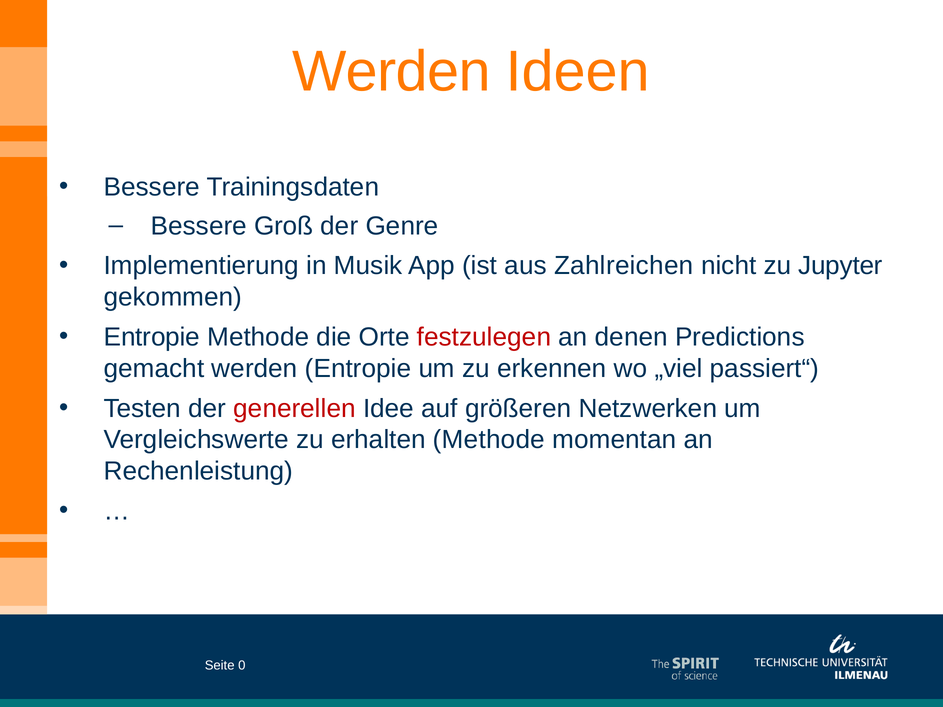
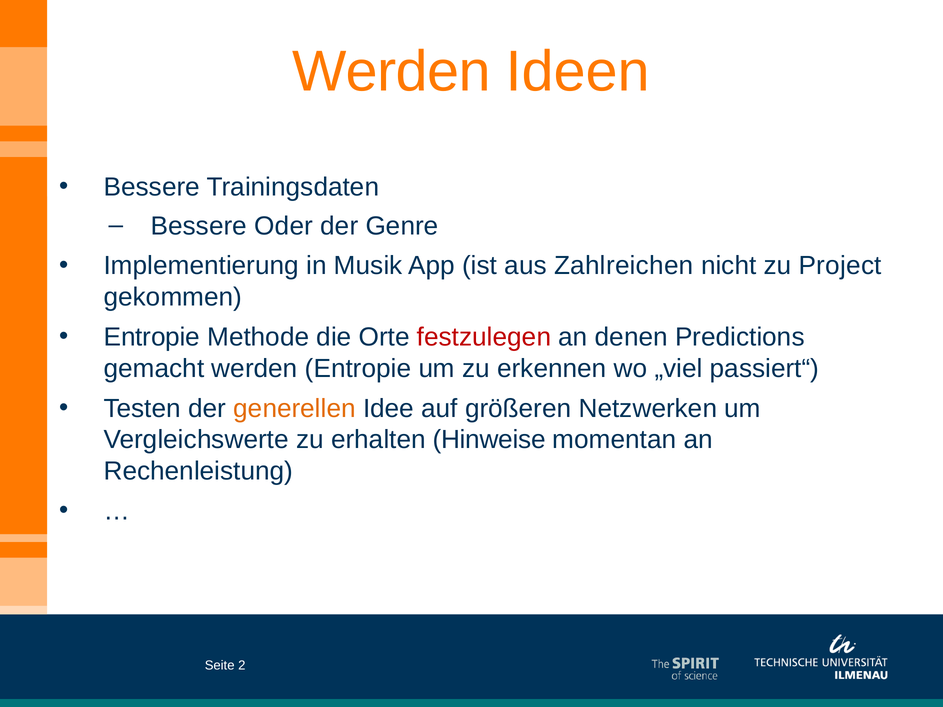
Groß: Groß -> Oder (284, 226)
Jupyter: Jupyter -> Project (840, 266)
generellen colour: red -> orange (295, 408)
erhalten Methode: Methode -> Hinweise (489, 440)
0: 0 -> 2 (242, 666)
